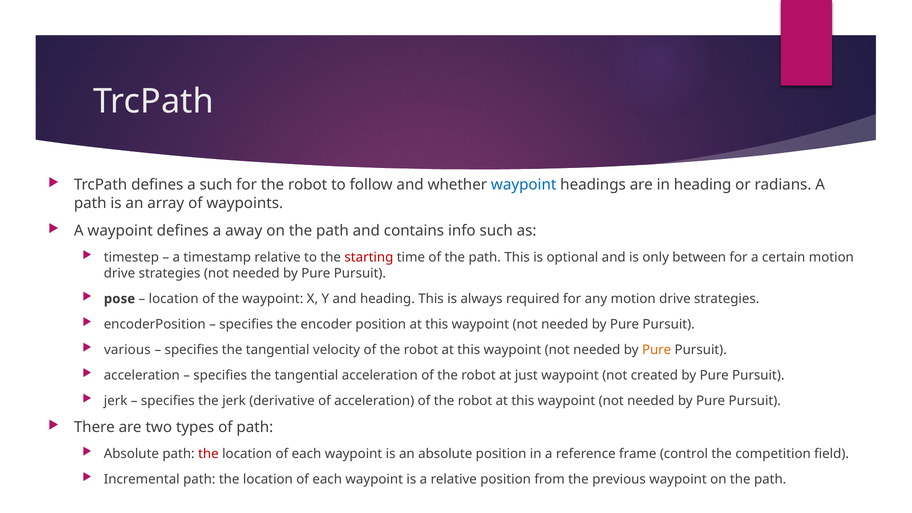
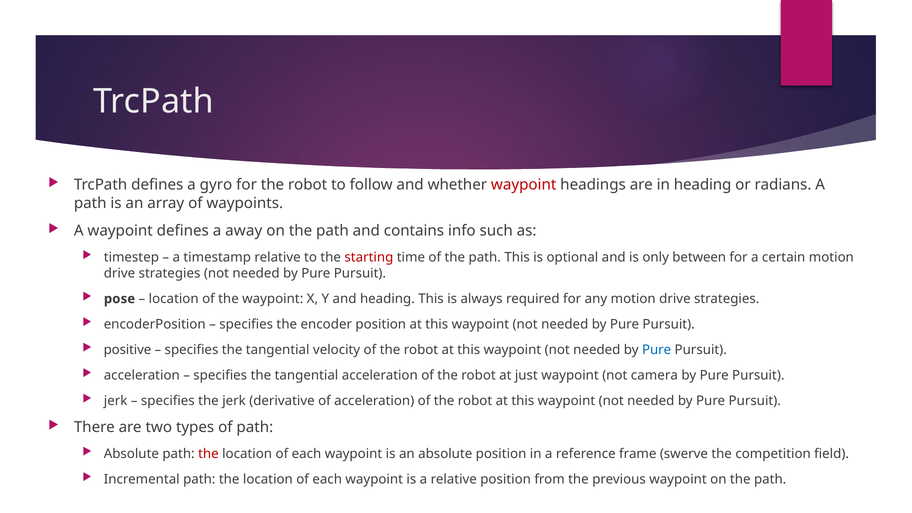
a such: such -> gyro (216, 185)
waypoint colour: blue -> red (524, 185)
various: various -> positive (127, 350)
Pure colour: orange -> blue (657, 350)
created: created -> camera (654, 375)
control: control -> swerve (684, 454)
